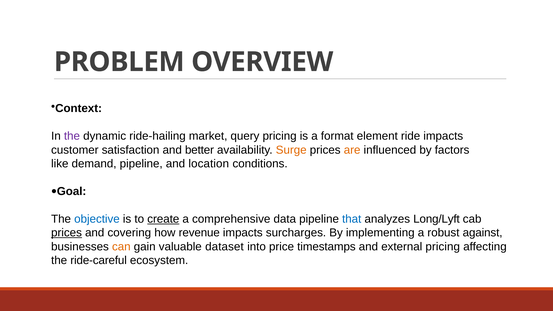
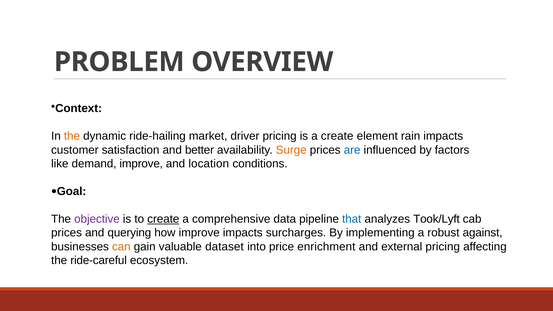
the colour: purple -> orange (72, 136)
query: query -> driver (245, 136)
a format: format -> create (337, 136)
ride: ride -> rain (411, 136)
are colour: orange -> blue (352, 150)
demand pipeline: pipeline -> improve (141, 164)
objective colour: blue -> purple (97, 219)
Long/Lyft: Long/Lyft -> Took/Lyft (437, 219)
prices underline: present -> none (67, 233)
covering: covering -> querying (129, 233)
how revenue: revenue -> improve (199, 233)
timestamps: timestamps -> enrichment (326, 247)
